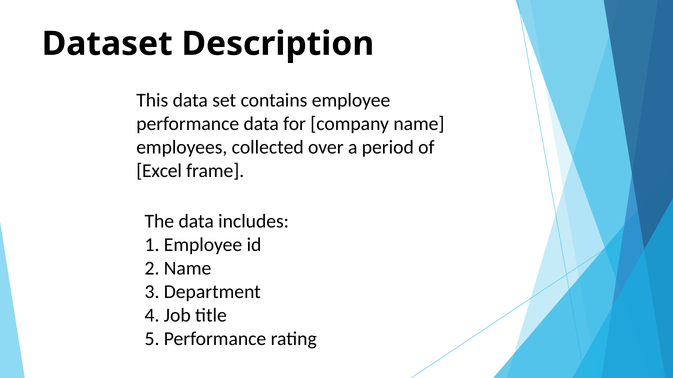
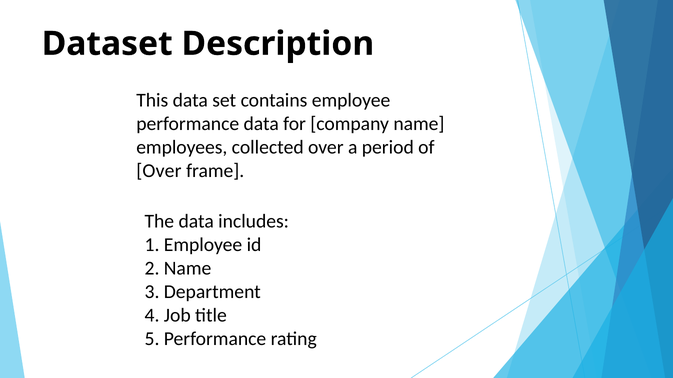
Excel: Excel -> Over (159, 171)
